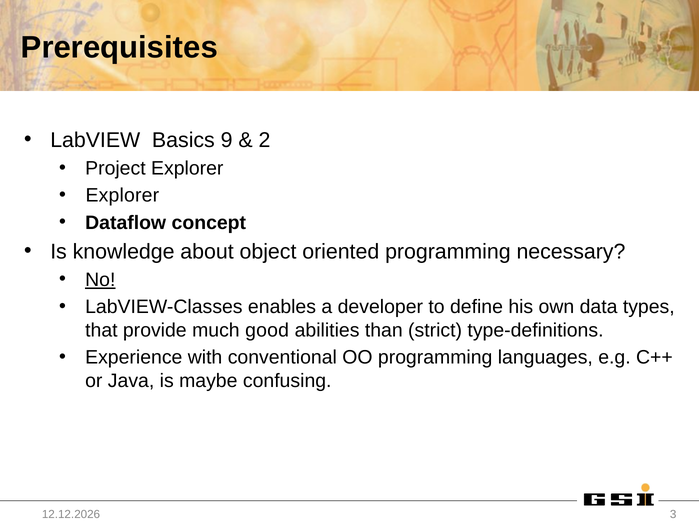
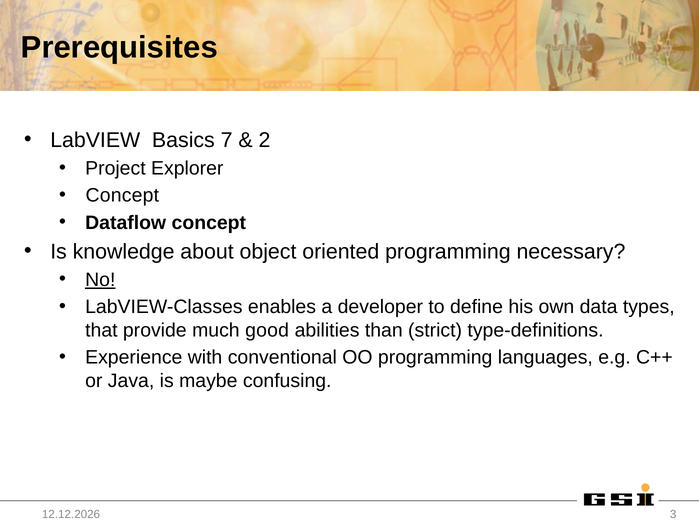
9: 9 -> 7 (227, 140)
Explorer: Explorer -> Concept (122, 196)
